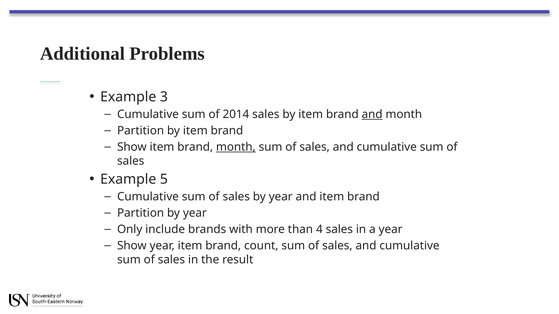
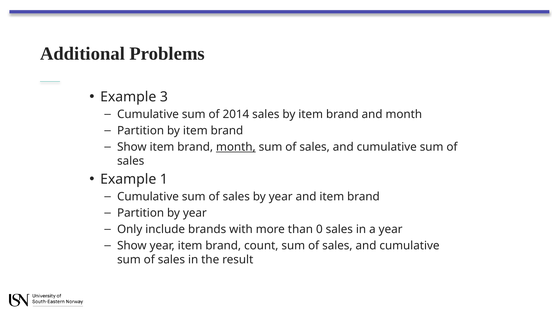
and underline: present -> none (372, 115)
5: 5 -> 1 (164, 180)
4: 4 -> 0 (319, 230)
